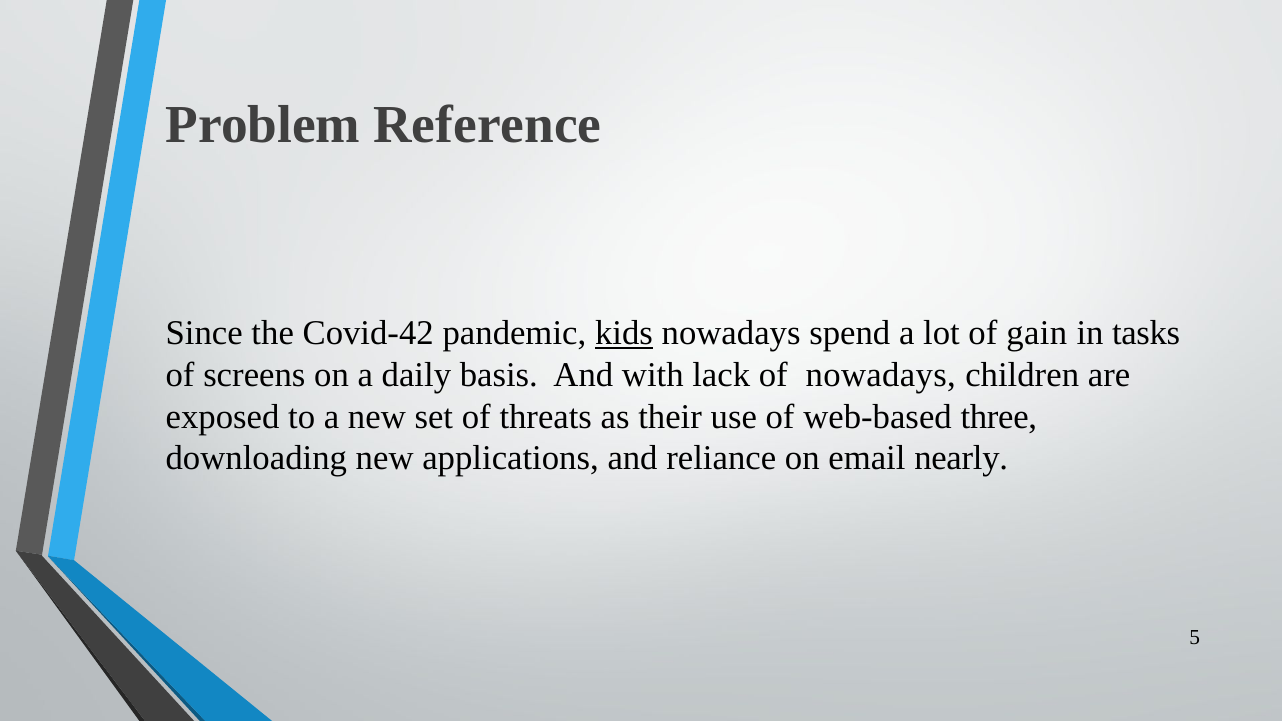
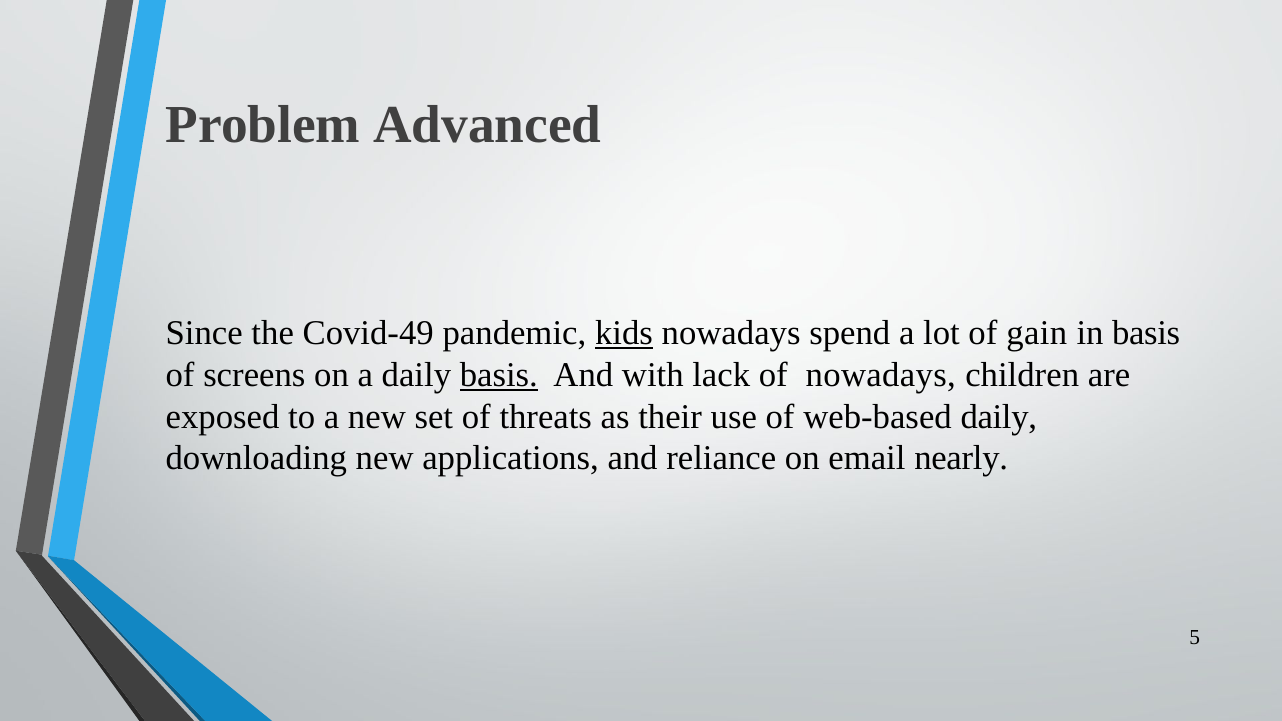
Reference: Reference -> Advanced (488, 125)
Covid-42: Covid-42 -> Covid-49 (368, 333)
in tasks: tasks -> basis (1146, 333)
basis underline: none -> present (499, 375)
web-based three: three -> daily (999, 417)
